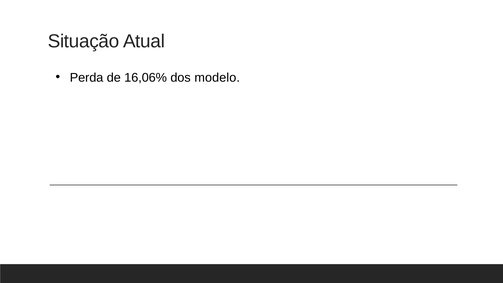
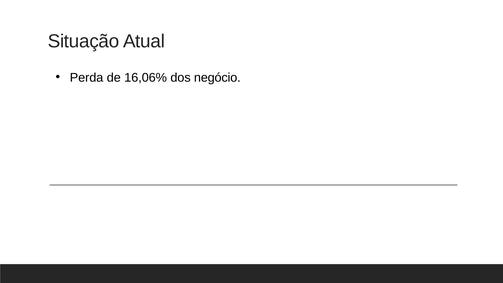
modelo: modelo -> negócio (217, 78)
